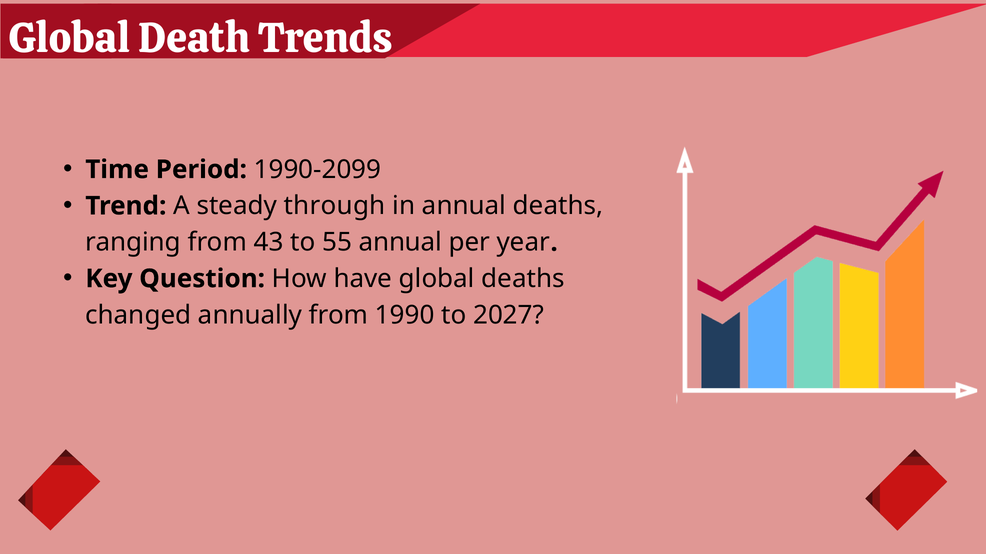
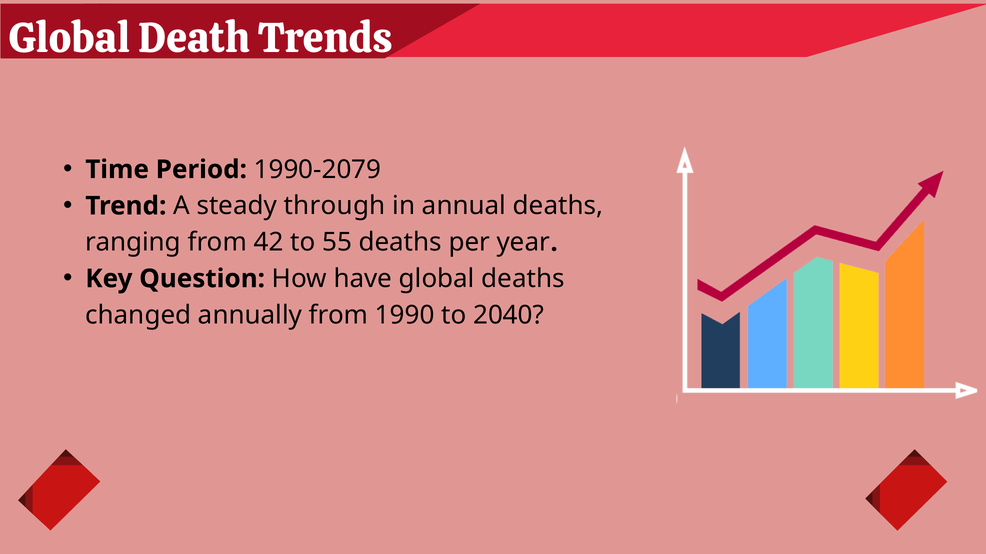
1990-2099: 1990-2099 -> 1990-2079 (317, 170)
43: 43 -> 42 (269, 243)
55 annual: annual -> deaths (400, 243)
2027: 2027 -> 2040 (509, 315)
